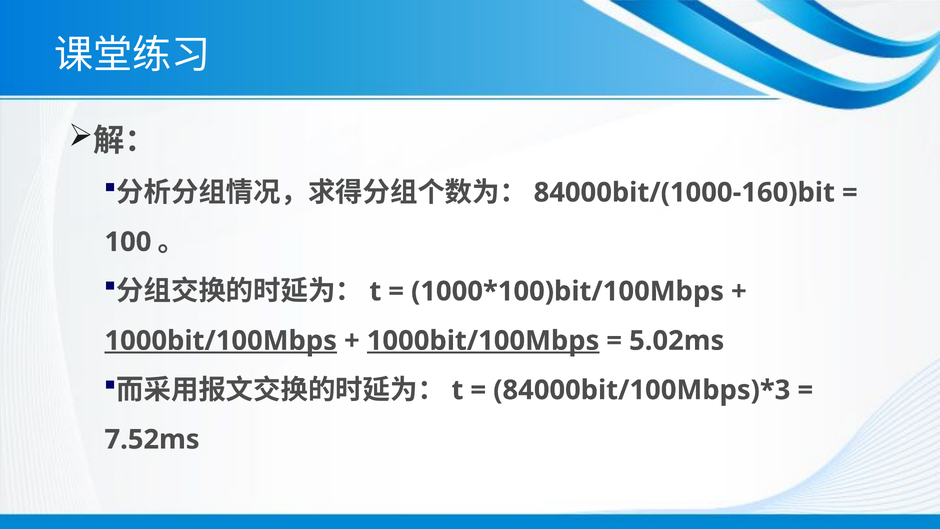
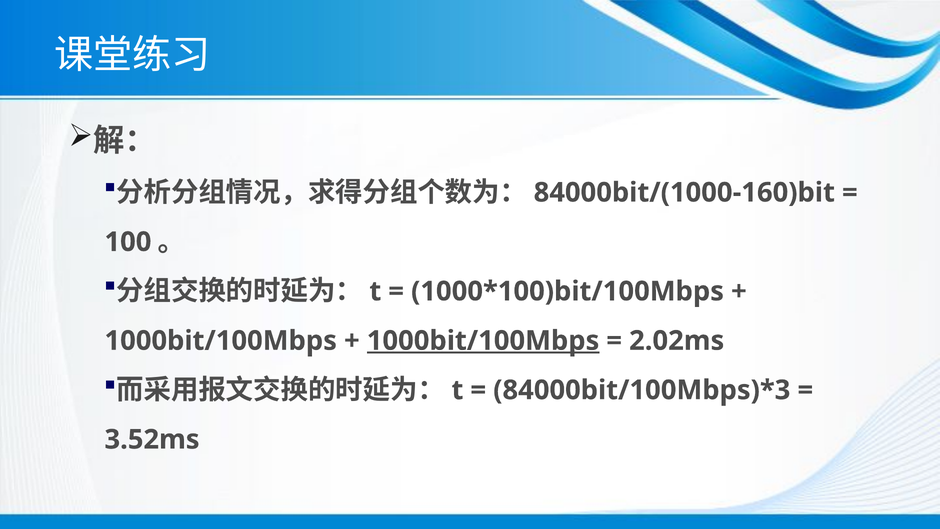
1000bit/100Mbps underline: present -> none (221, 341)
5.02ms: 5.02ms -> 2.02ms (677, 341)
7.52ms: 7.52ms -> 3.52ms (152, 439)
